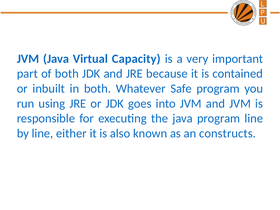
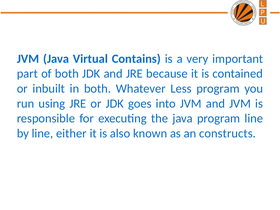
Capacity: Capacity -> Contains (136, 59)
Safe: Safe -> Less (181, 89)
